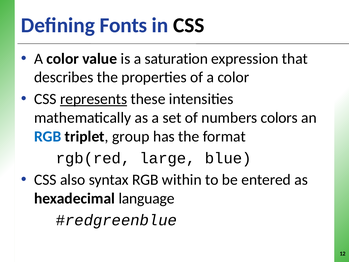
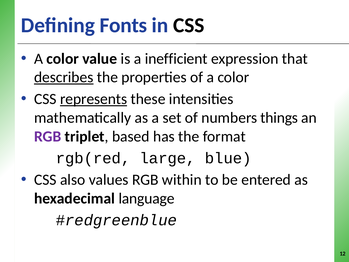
saturation: saturation -> inefficient (176, 59)
describes underline: none -> present (64, 77)
colors: colors -> things (279, 118)
RGB colour: blue -> purple (48, 136)
group: group -> based (131, 136)
syntax: syntax -> values (109, 180)
